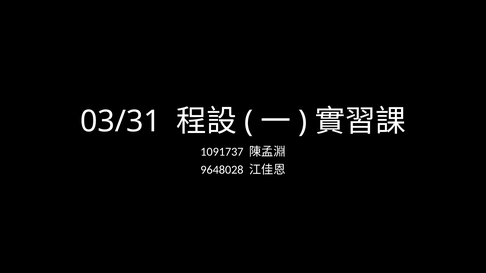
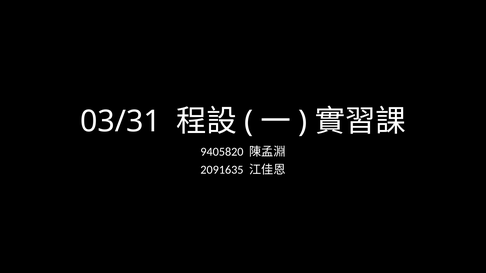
1091737: 1091737 -> 9405820 (222, 152)
9648028: 9648028 -> 2091635 (222, 170)
